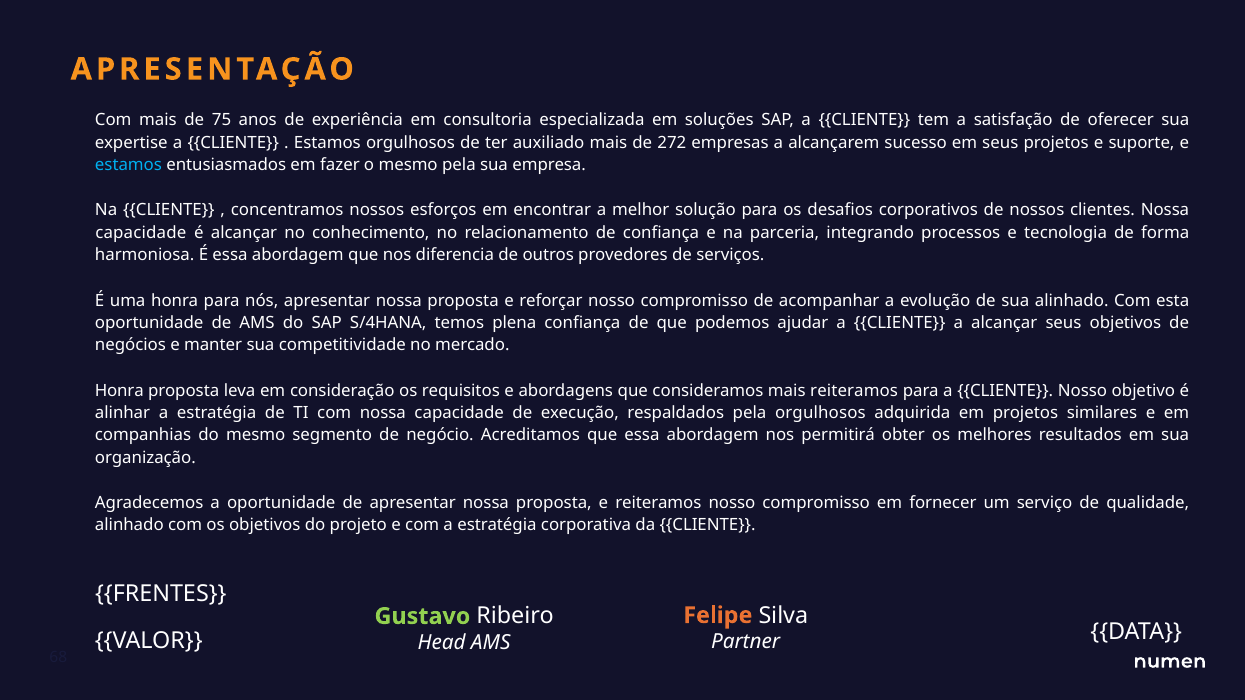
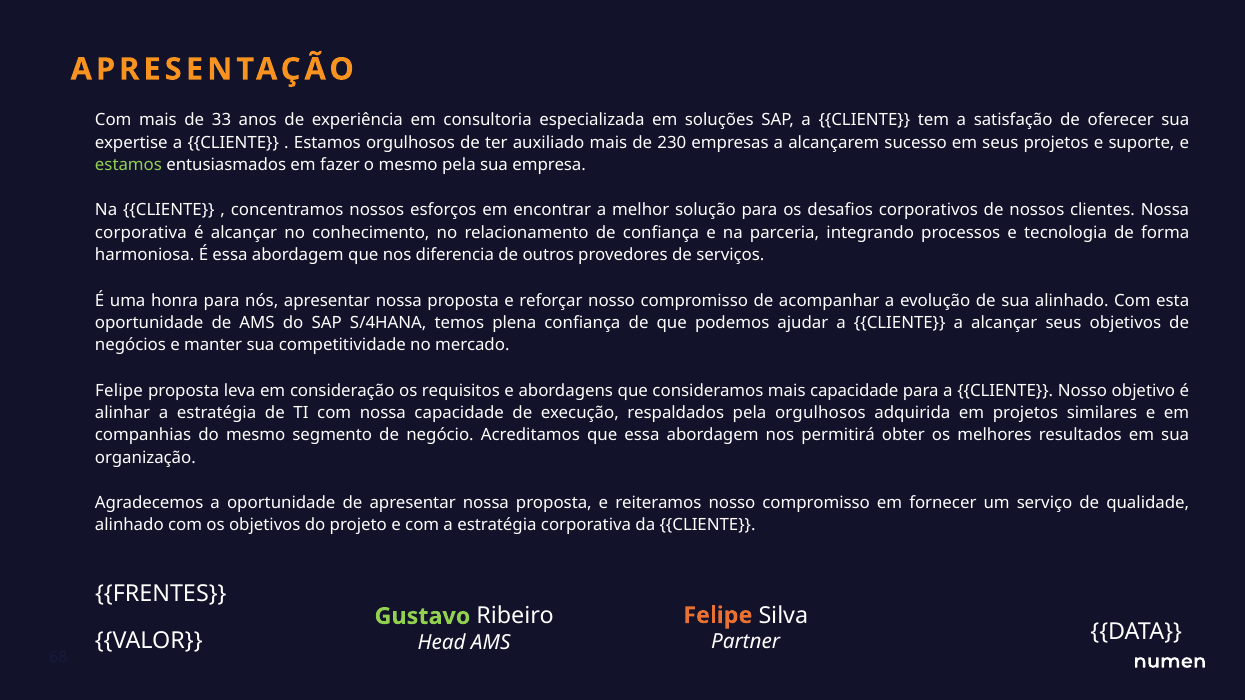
75: 75 -> 33 (222, 120)
272: 272 -> 230 (672, 143)
estamos colour: light blue -> light green (128, 165)
capacidade: capacidade -> corporativa (141, 233)
Honra: Honra -> Felipe (119, 391)
mais reiteramos: reiteramos -> capacidade (854, 391)
